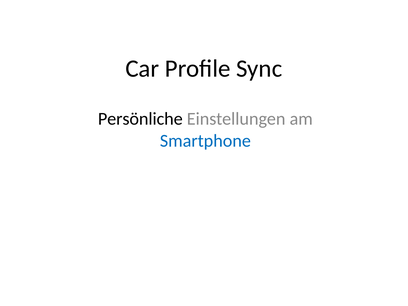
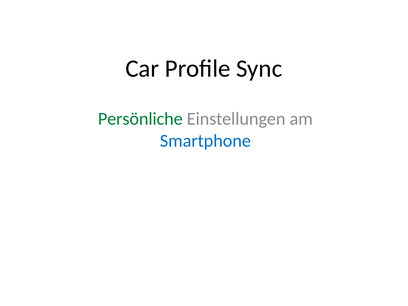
Persönliche colour: black -> green (140, 119)
